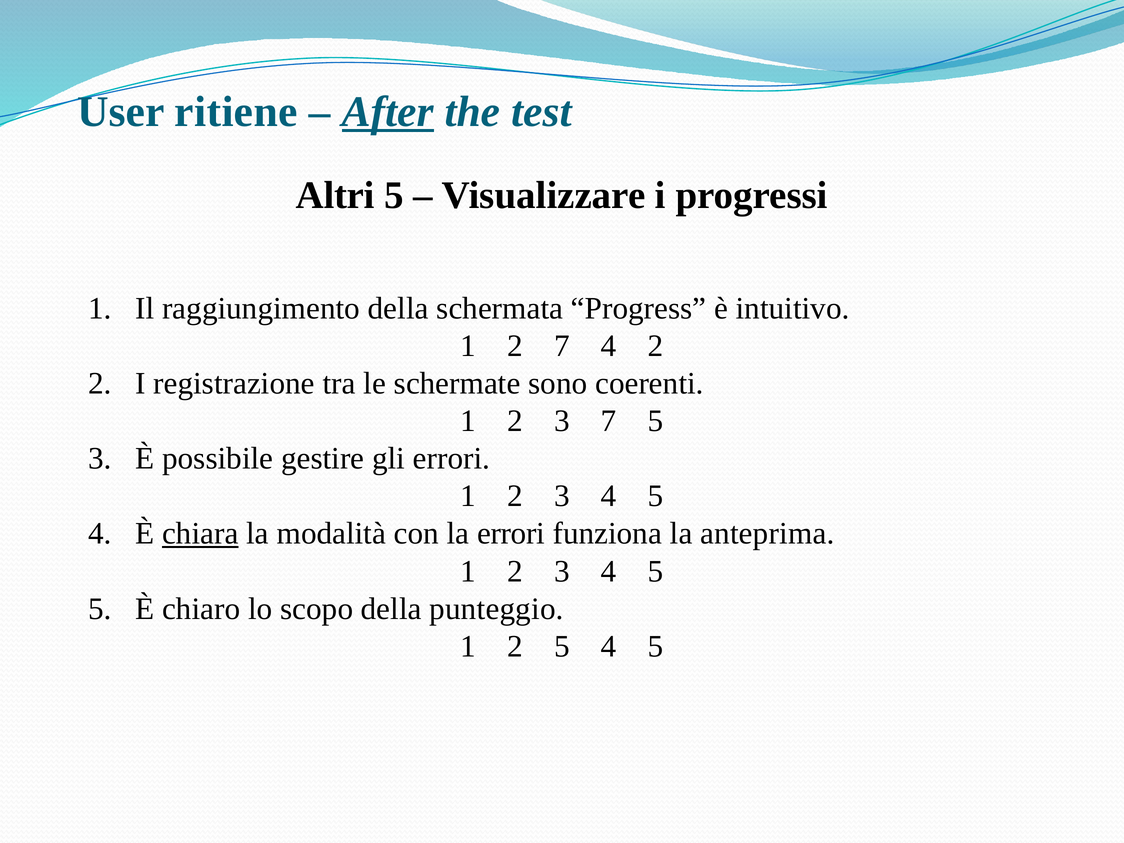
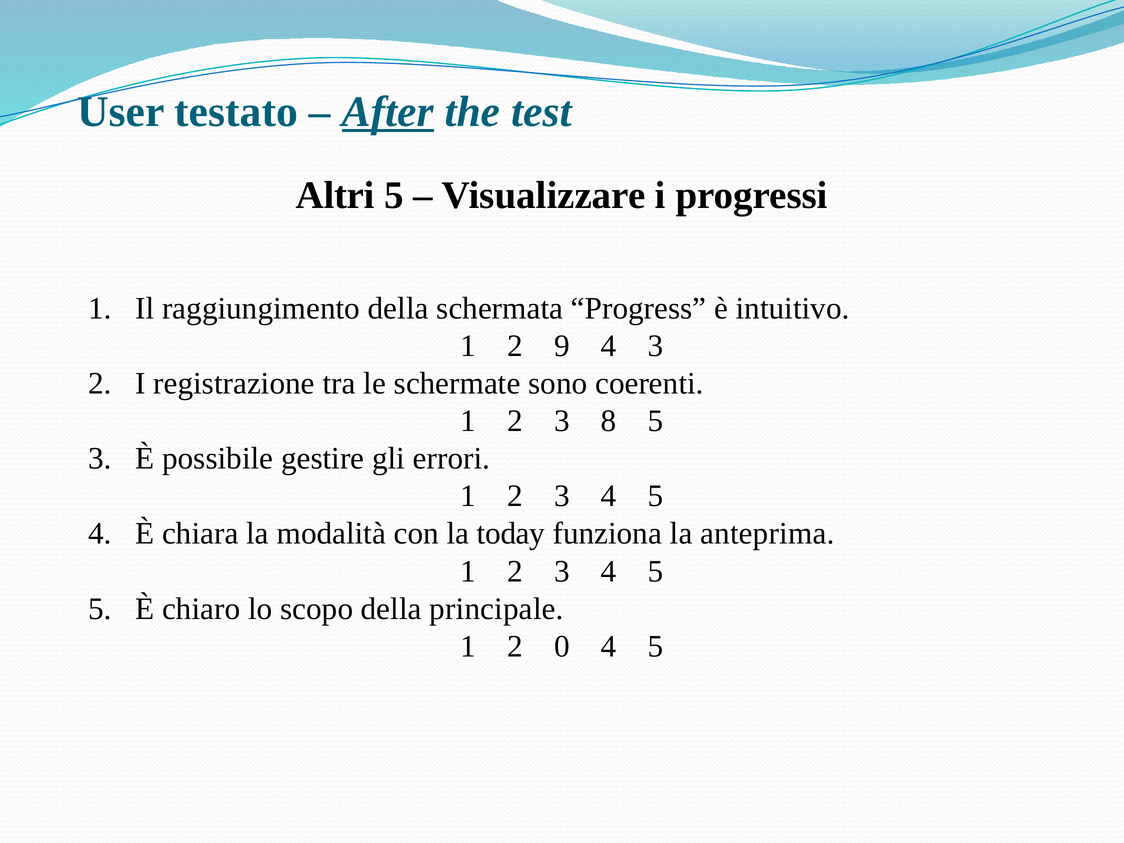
ritiene: ritiene -> testato (236, 112)
2 7: 7 -> 9 (562, 346)
4 2: 2 -> 3 (655, 346)
3 7: 7 -> 8 (609, 421)
chiara underline: present -> none (200, 534)
la errori: errori -> today (511, 534)
punteggio: punteggio -> principale (497, 609)
2 5: 5 -> 0 (562, 646)
